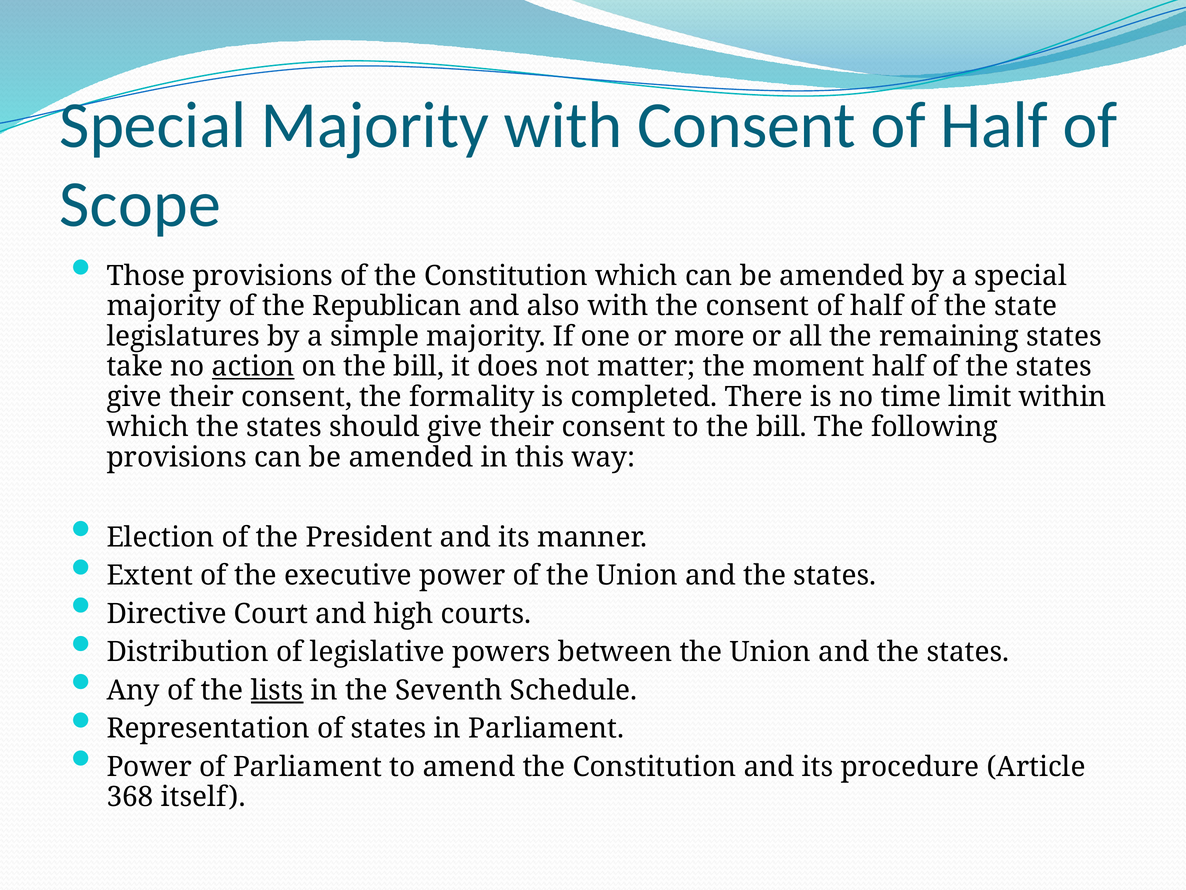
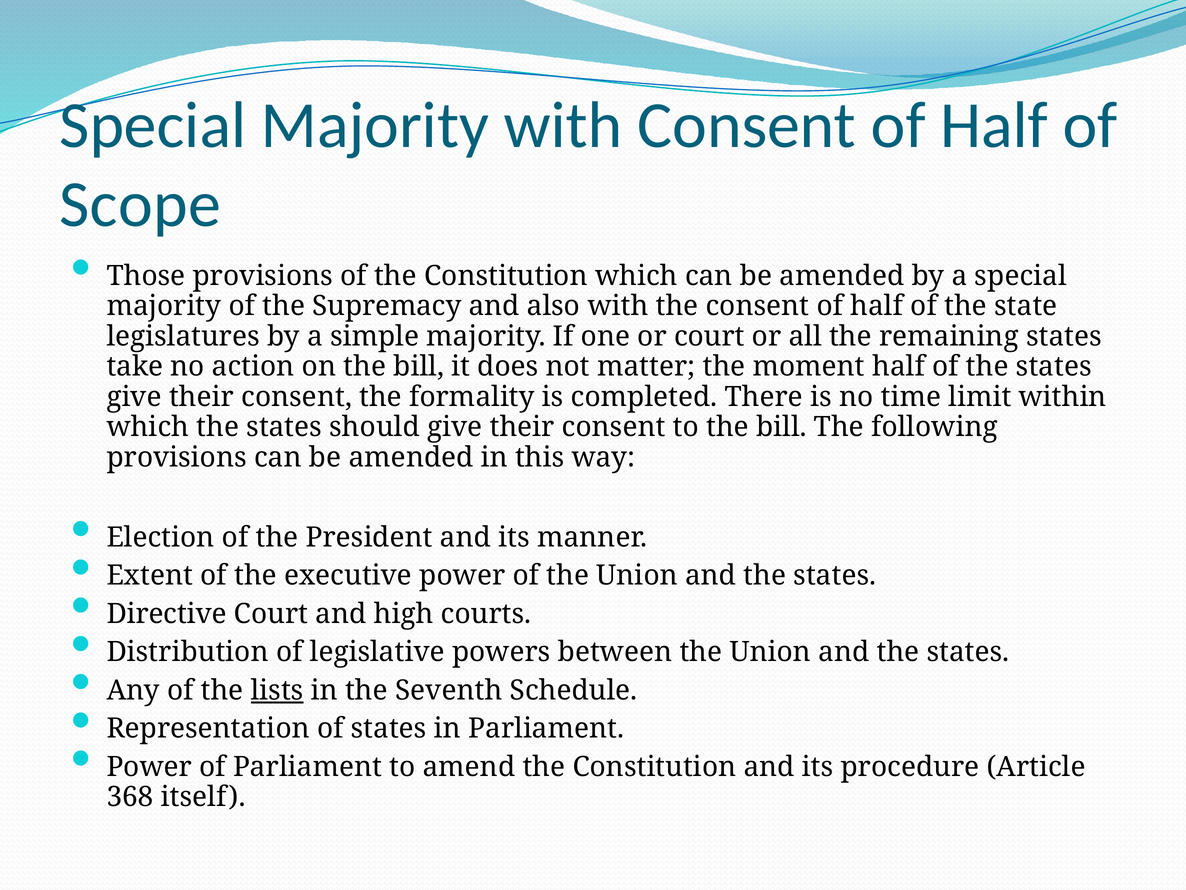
Republican: Republican -> Supremacy (387, 306)
or more: more -> court (709, 336)
action underline: present -> none (253, 366)
